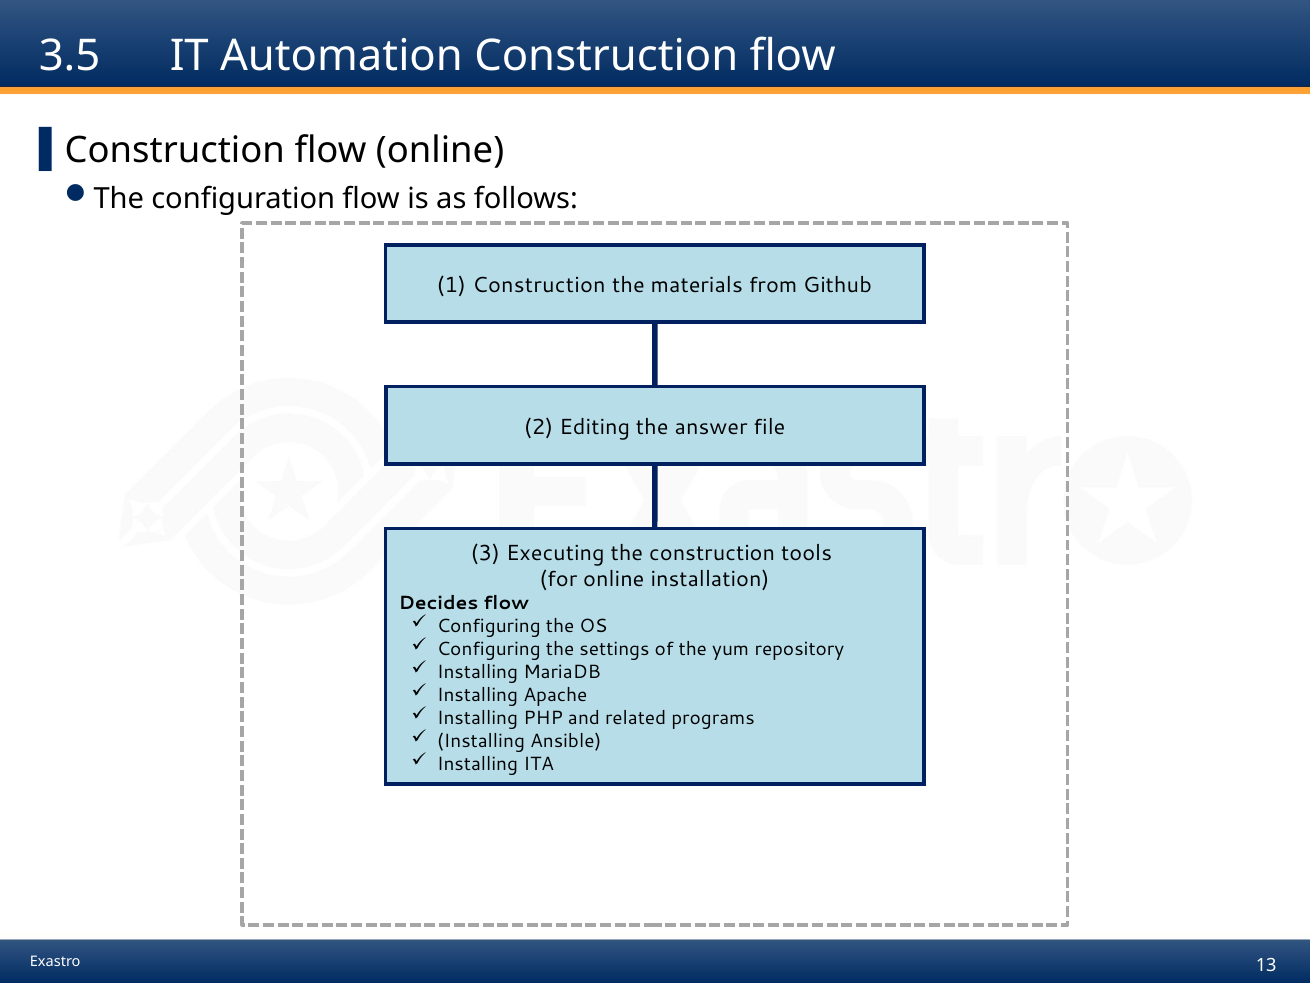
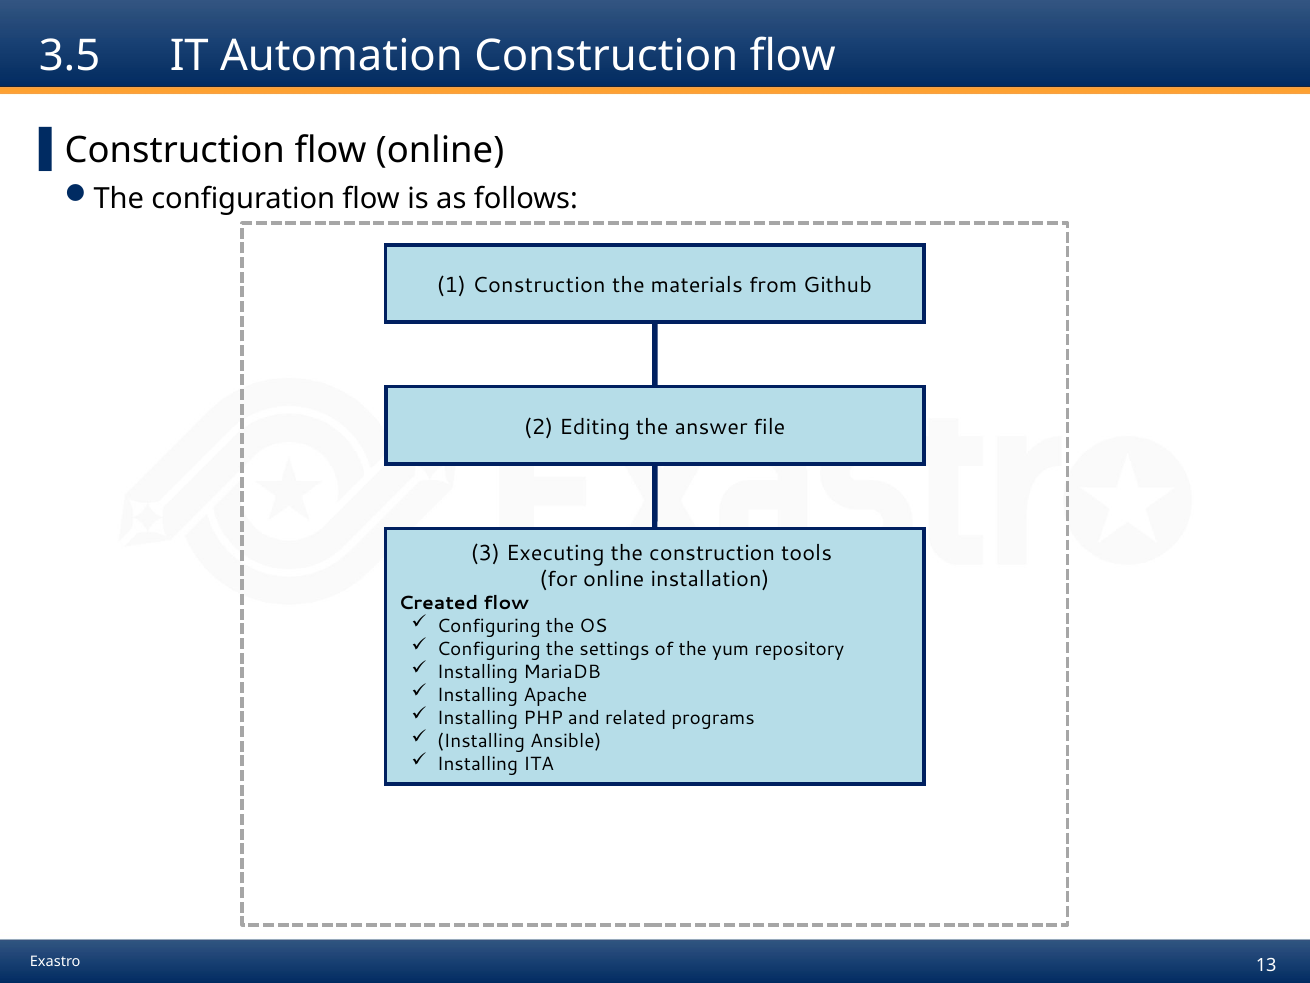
Decides: Decides -> Created (438, 603)
